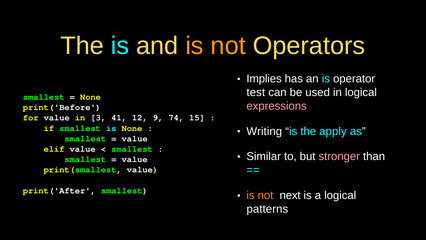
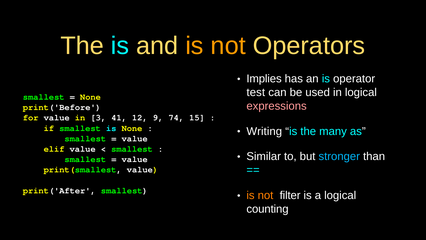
apply: apply -> many (333, 131)
stronger colour: pink -> light blue (339, 156)
next: next -> filter (290, 195)
patterns: patterns -> counting (267, 209)
